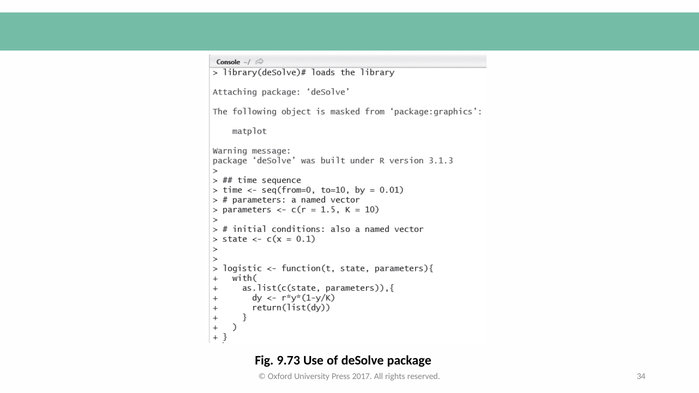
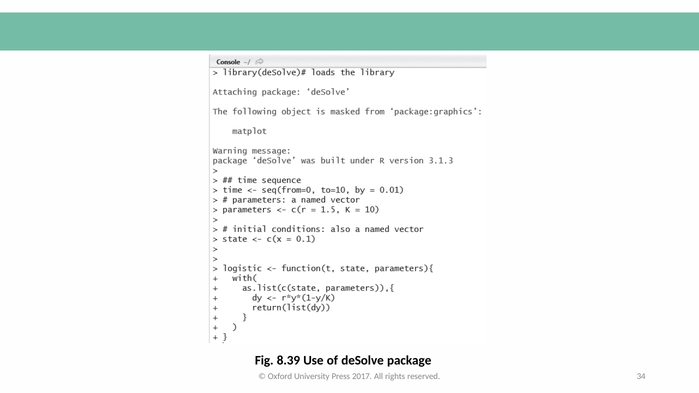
9.73: 9.73 -> 8.39 (288, 361)
